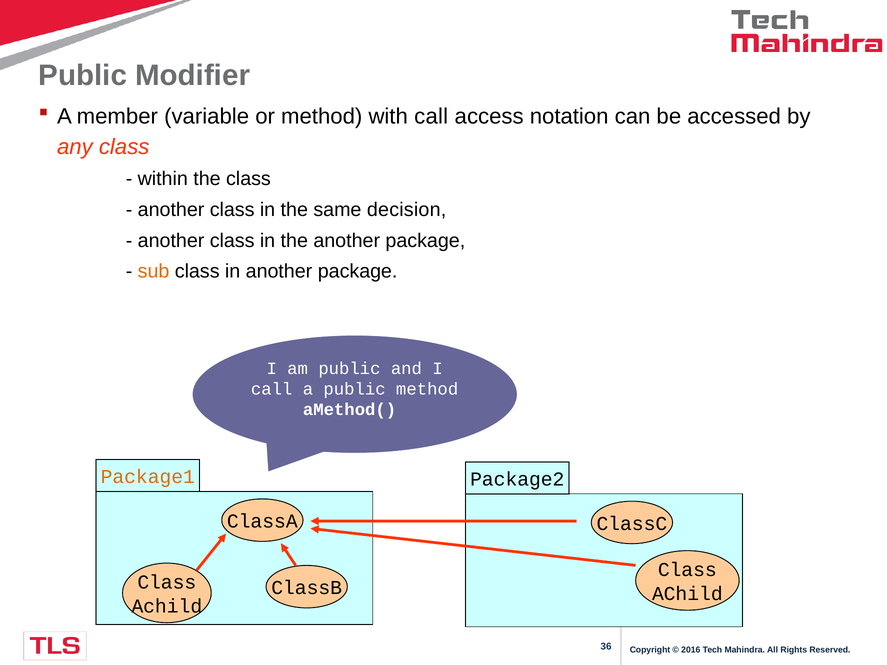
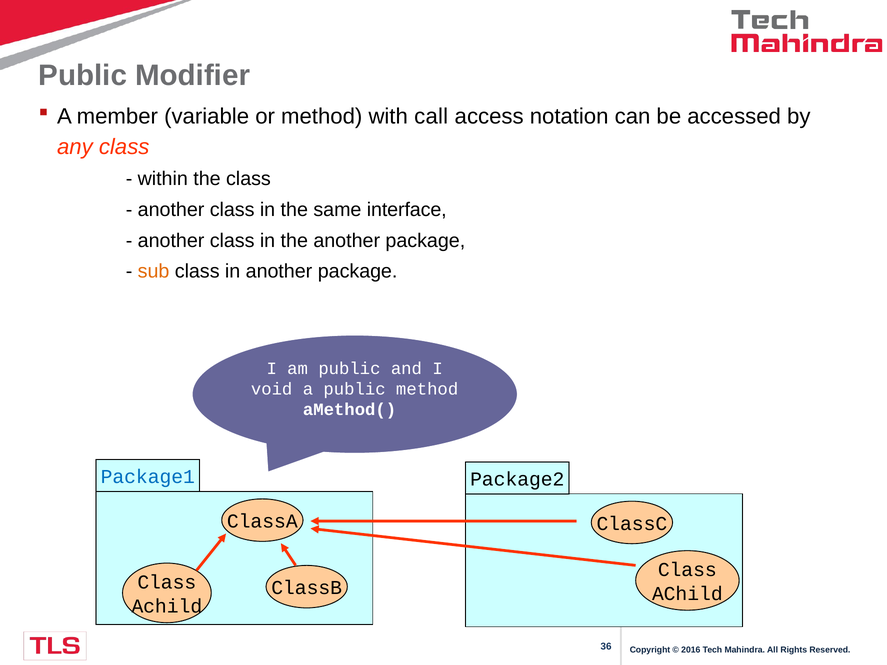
decision: decision -> interface (407, 210)
call: call -> void (272, 389)
Package1 colour: orange -> blue (148, 477)
